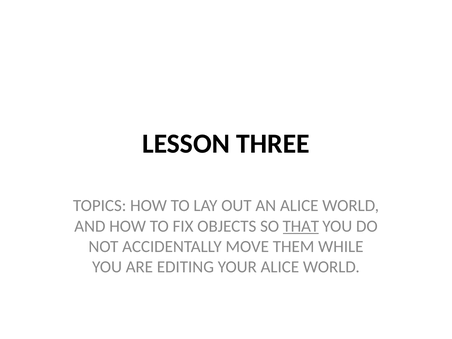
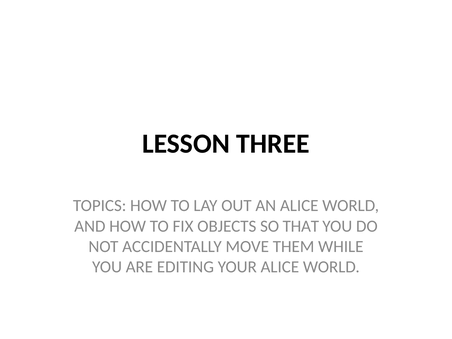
THAT underline: present -> none (301, 226)
